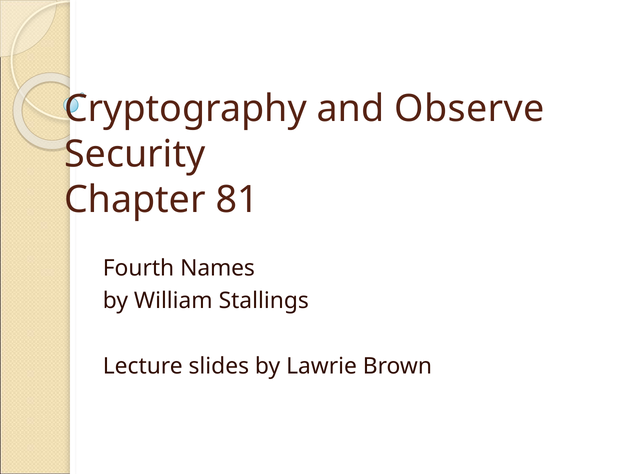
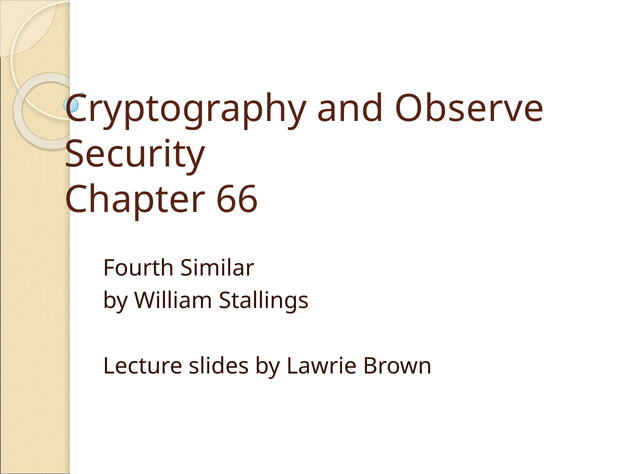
81: 81 -> 66 (237, 199)
Names: Names -> Similar (217, 268)
